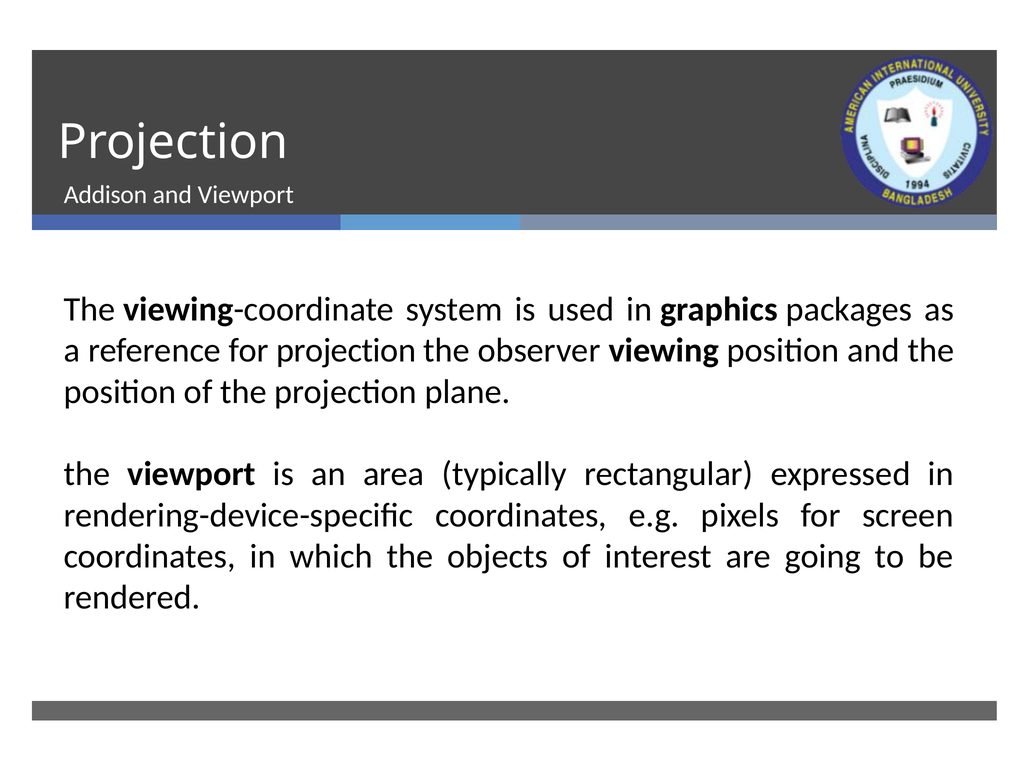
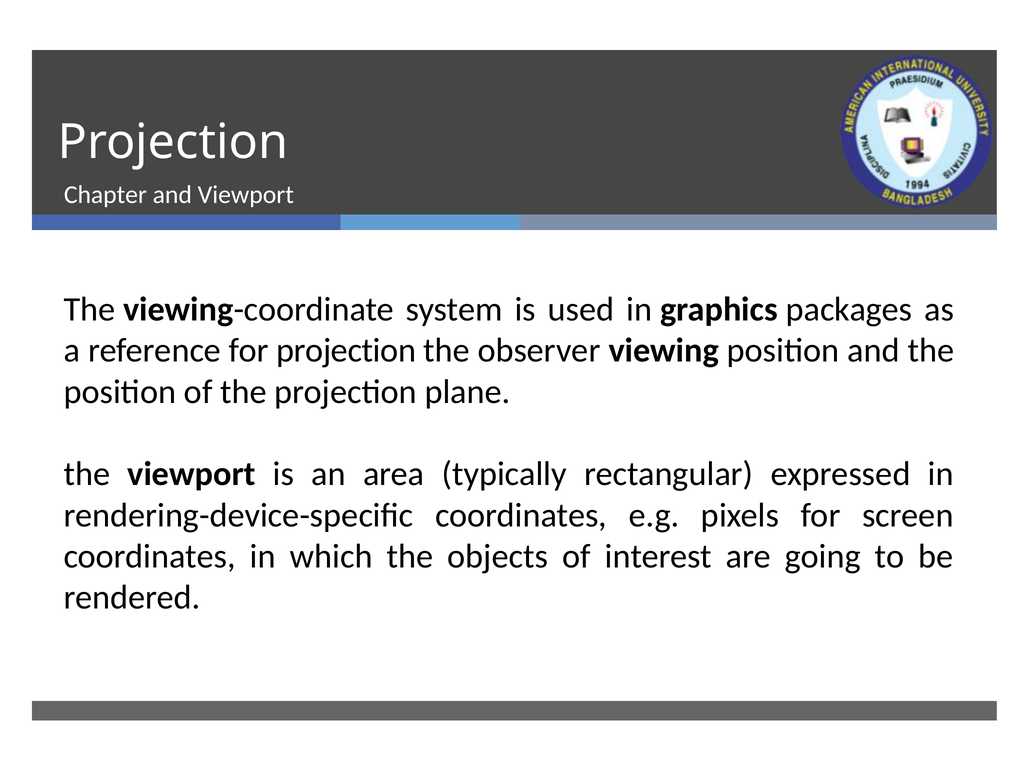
Addison: Addison -> Chapter (105, 195)
